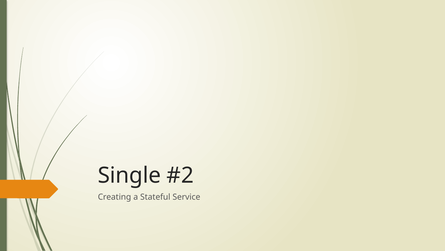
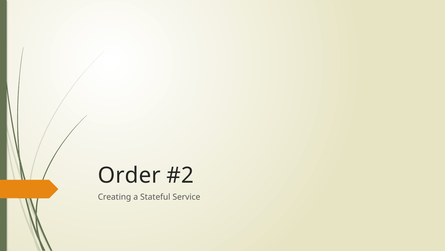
Single: Single -> Order (129, 175)
